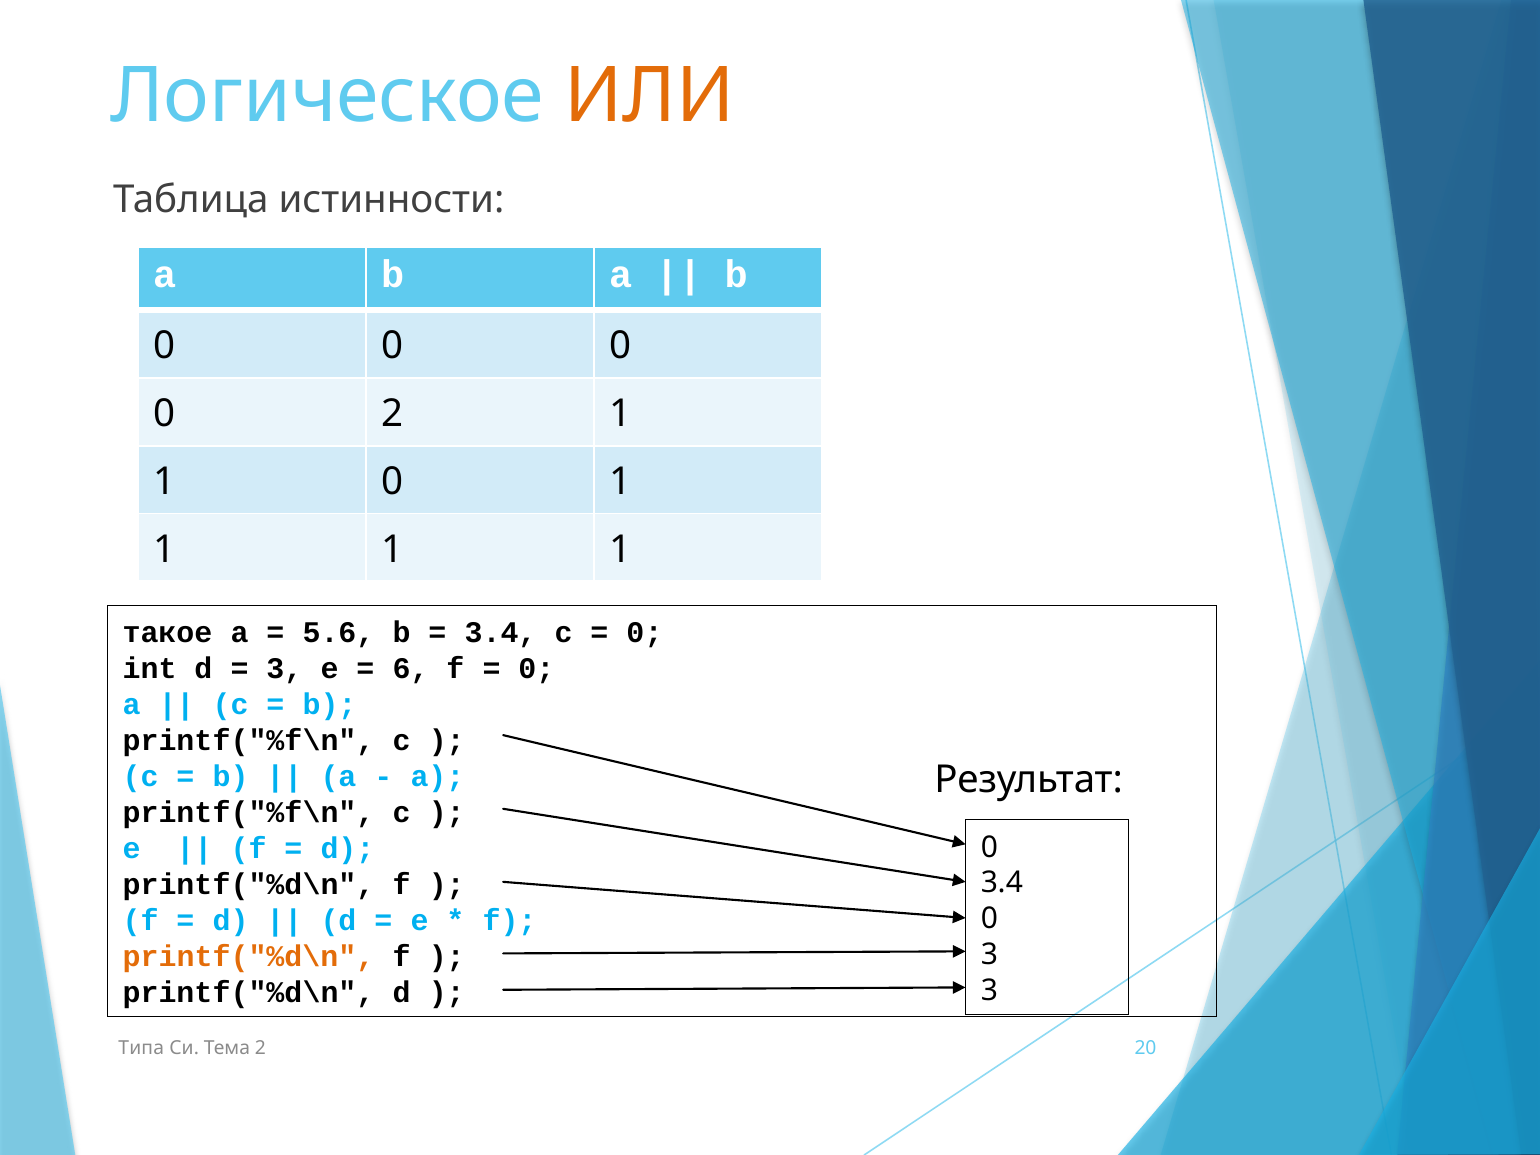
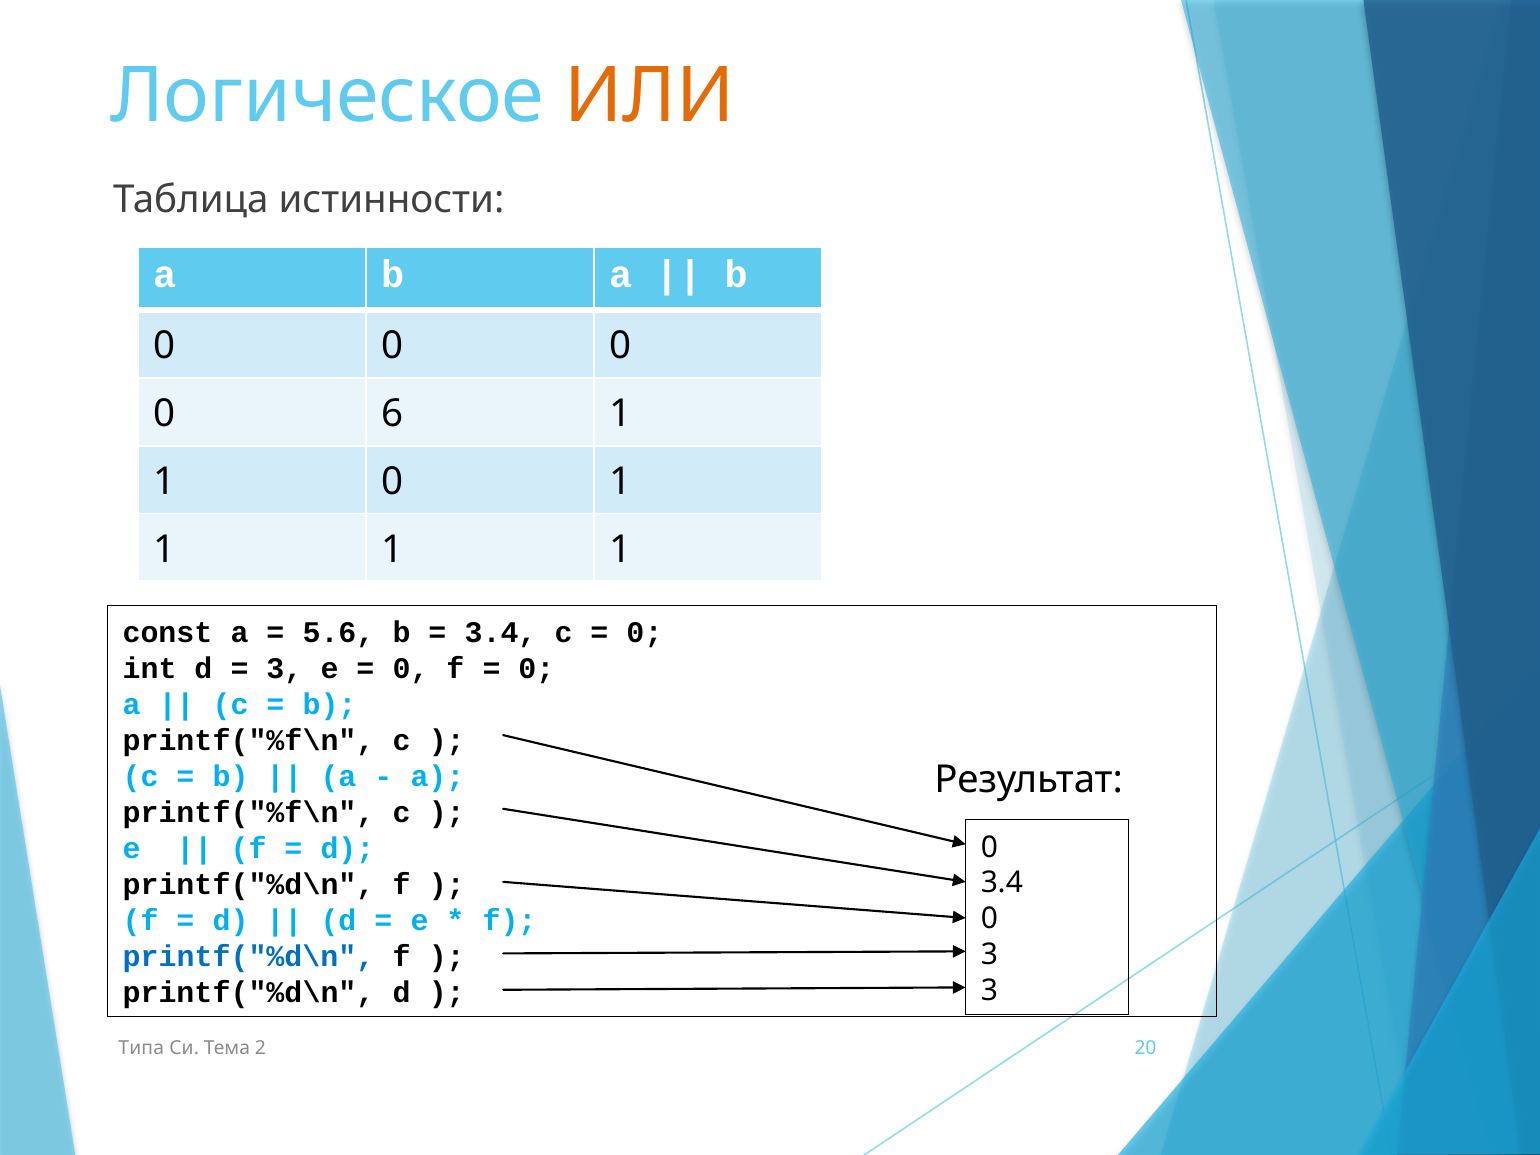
0 2: 2 -> 6 (392, 414)
такое: такое -> const (167, 633)
6: 6 -> 0 (411, 669)
printf("%d\n colour: orange -> blue (248, 957)
